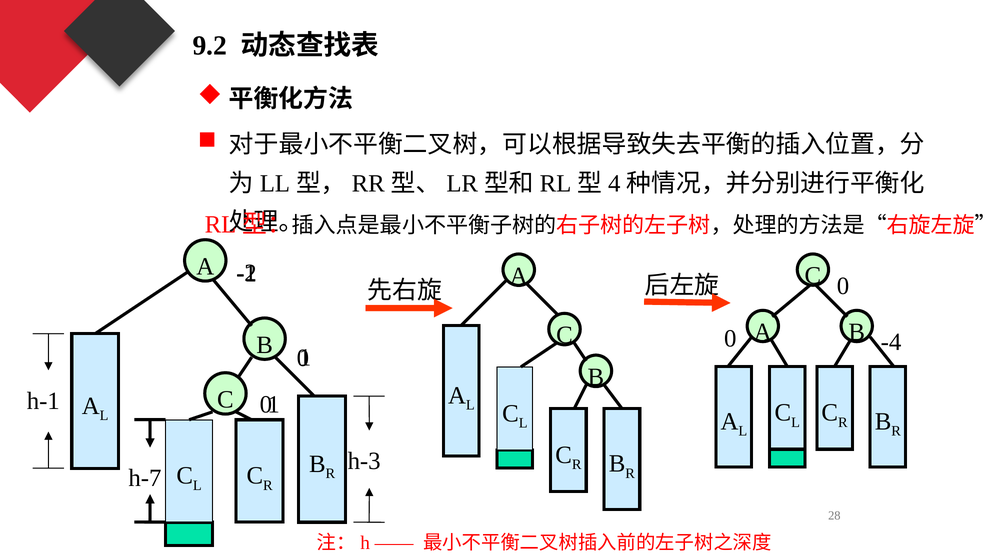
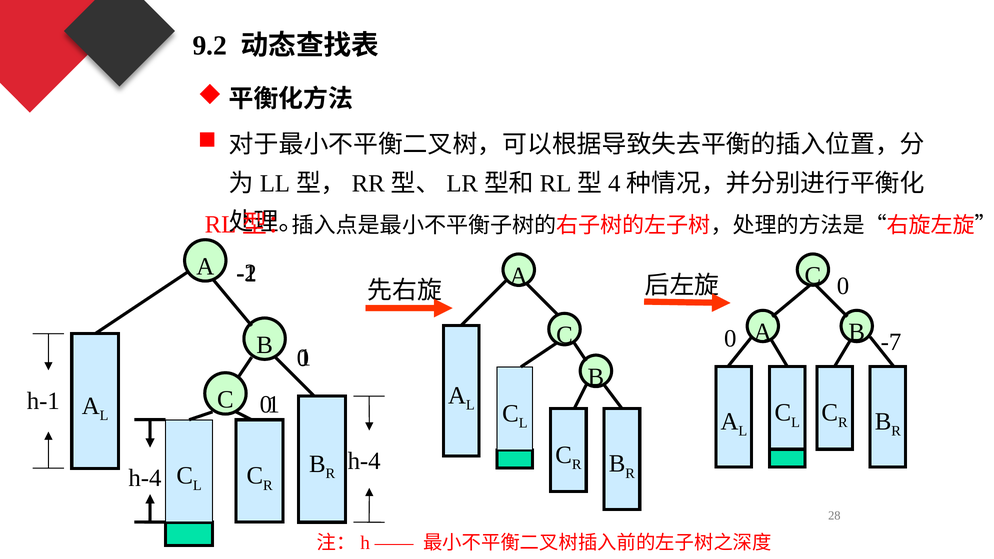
-4: -4 -> -7 (891, 342)
h-3: h-3 -> h-4 (364, 461)
h-7: h-7 -> h-4 (145, 478)
